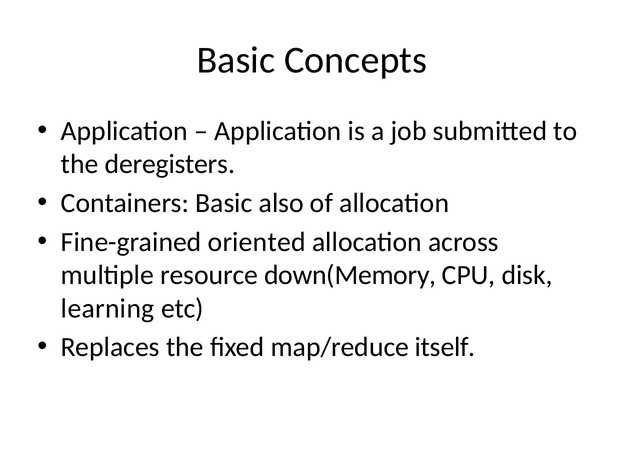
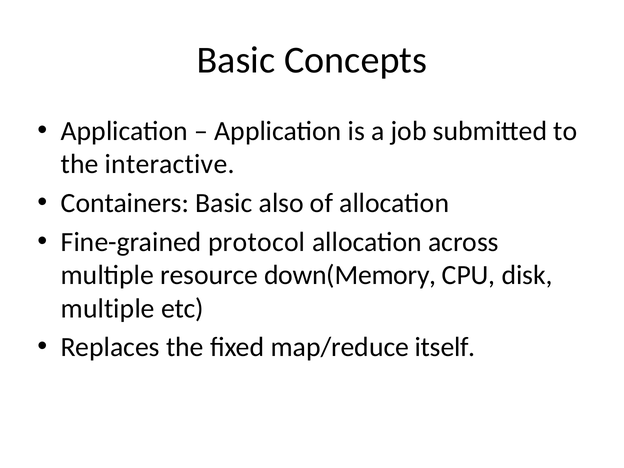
deregisters: deregisters -> interactive (170, 164)
oriented: oriented -> protocol (257, 242)
learning: learning -> multiple (108, 308)
